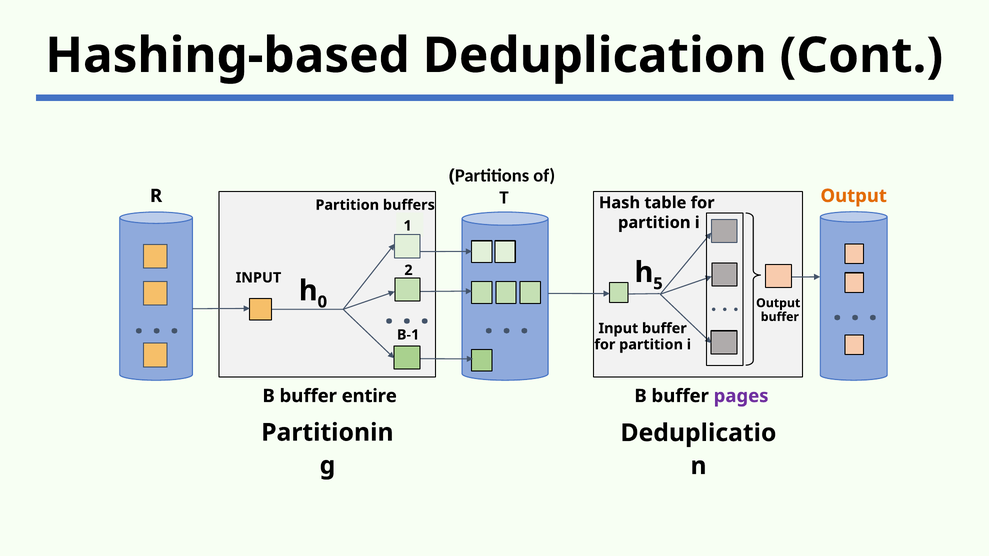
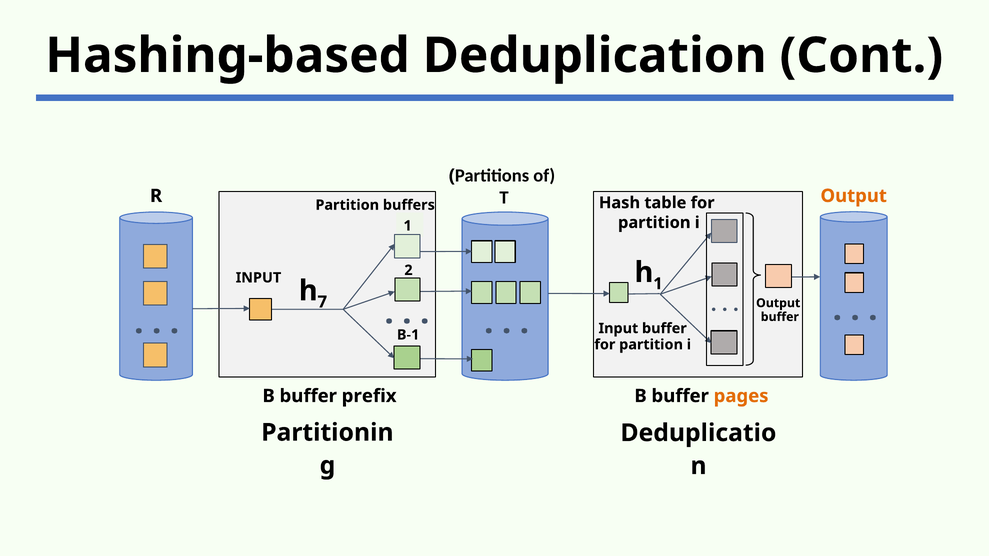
5: 5 -> 1 (658, 284)
0: 0 -> 7 (322, 302)
entire: entire -> prefix (369, 396)
pages colour: purple -> orange (741, 396)
